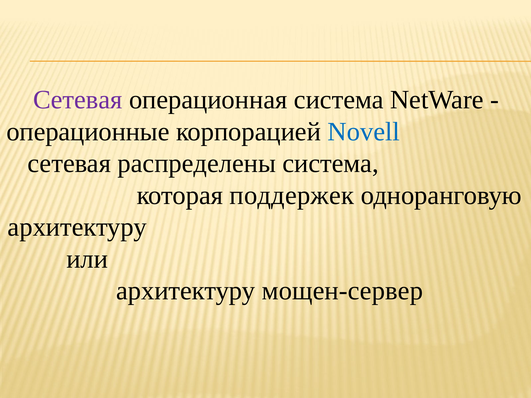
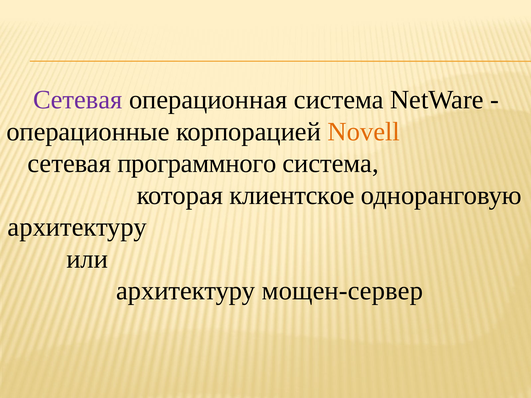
Novell colour: blue -> orange (364, 132)
распределены: распределены -> программного (197, 164)
поддержек: поддержек -> клиентское (292, 195)
